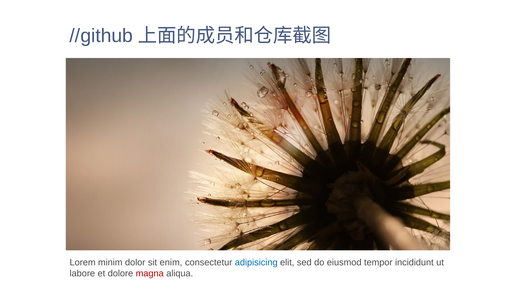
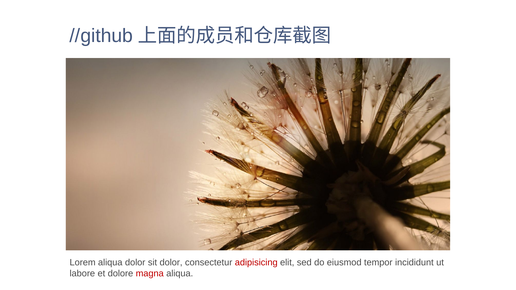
Lorem minim: minim -> aliqua (110, 263)
sit enim: enim -> dolor (171, 263)
adipisicing colour: blue -> red (256, 263)
